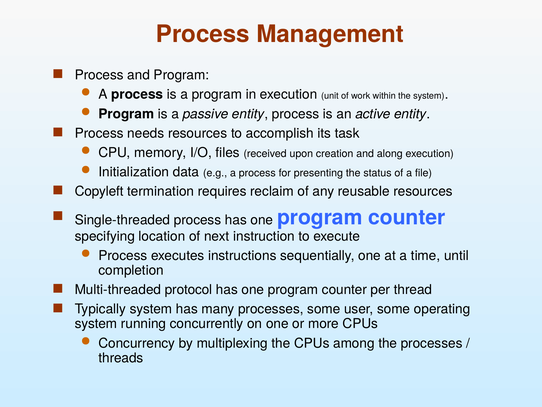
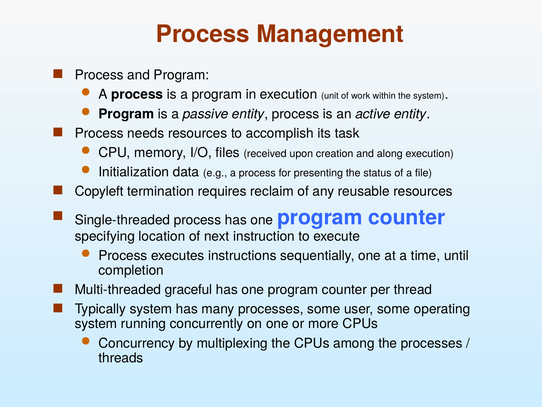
protocol: protocol -> graceful (189, 289)
